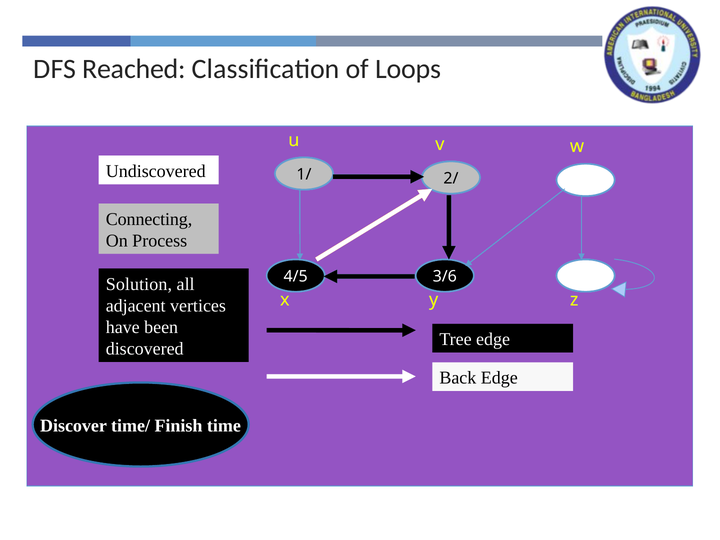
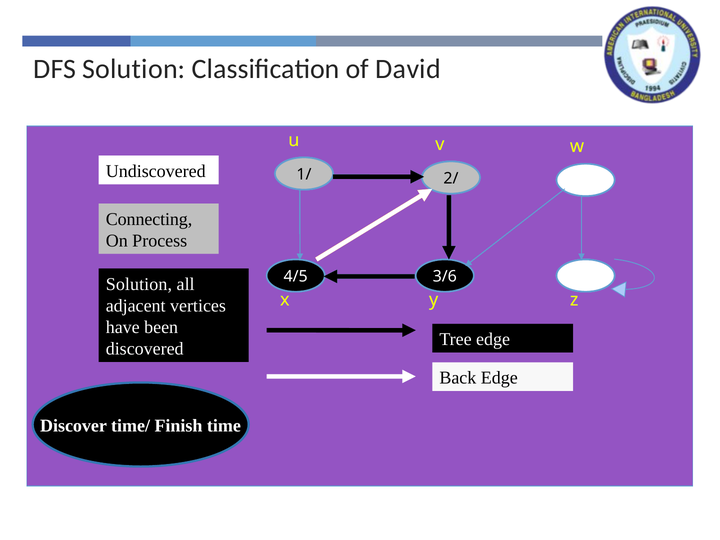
DFS Reached: Reached -> Solution (134, 69)
Loops: Loops -> David (408, 69)
